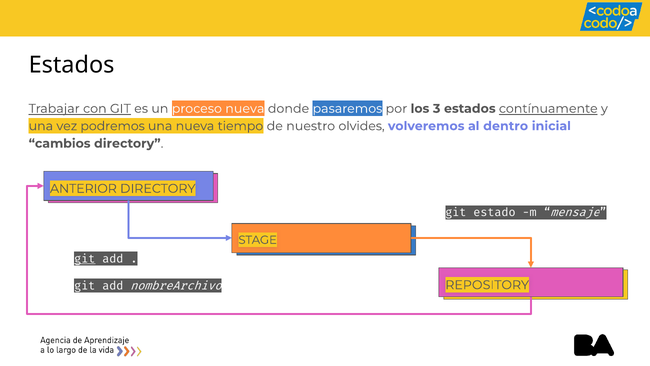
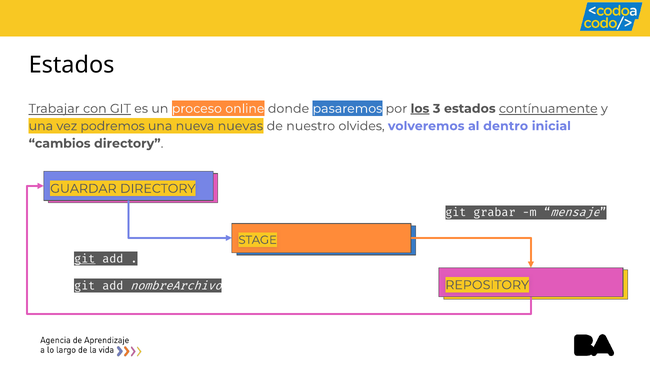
proceso nueva: nueva -> online (245, 109)
los underline: none -> present (420, 109)
tiempo: tiempo -> nuevas (240, 126)
ANTERIOR: ANTERIOR -> GUARDAR (83, 188)
estado: estado -> grabar (494, 212)
